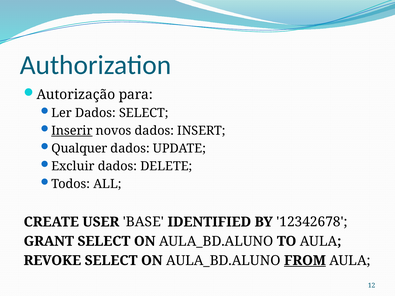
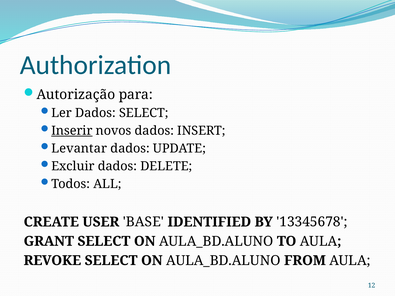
Qualquer: Qualquer -> Levantar (79, 149)
12342678: 12342678 -> 13345678 (312, 222)
FROM underline: present -> none (305, 261)
